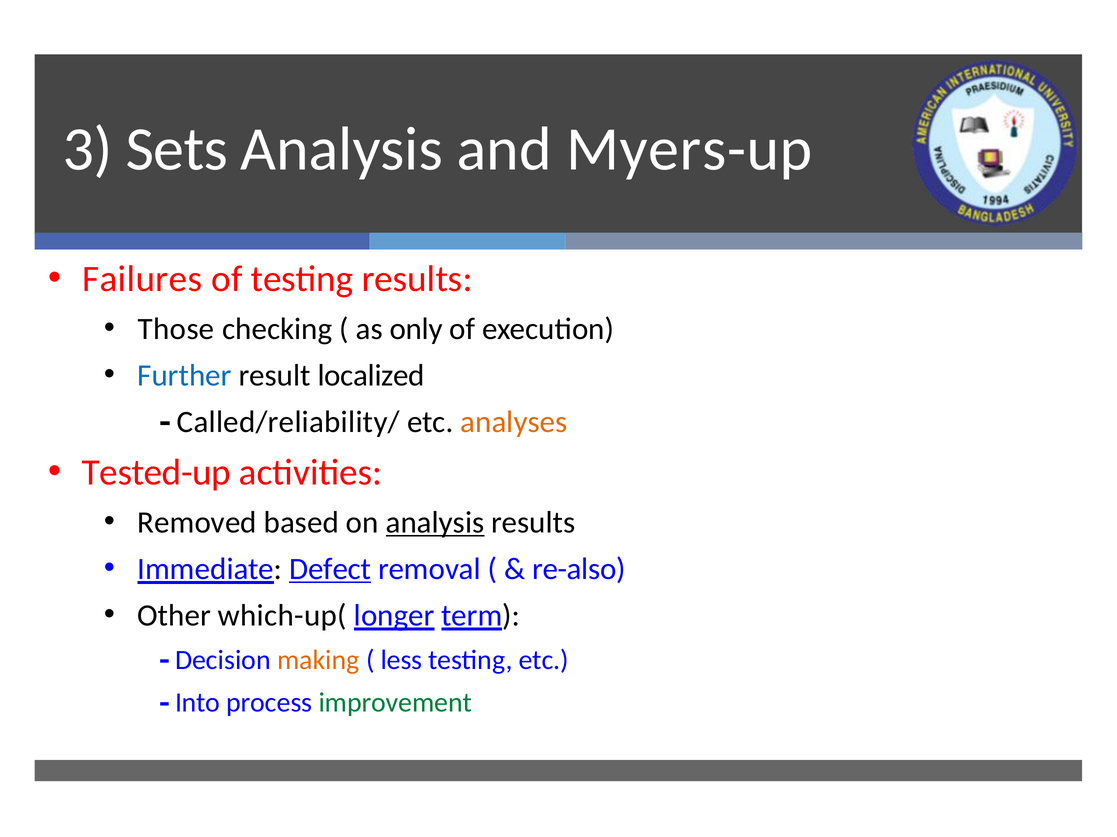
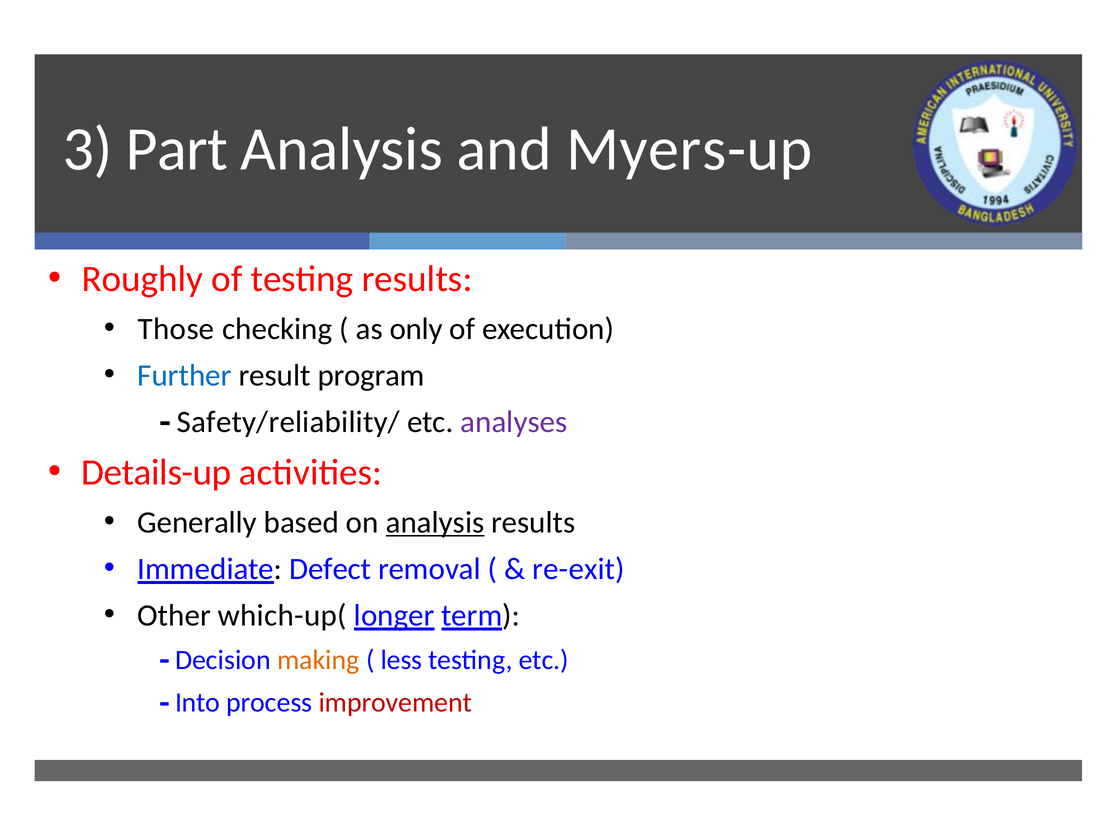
Sets: Sets -> Part (177, 149)
Failures: Failures -> Roughly (142, 279)
localized: localized -> program (371, 376)
Called/reliability/: Called/reliability/ -> Safety/reliability/ (288, 422)
analyses colour: orange -> purple (514, 422)
Tested-up: Tested-up -> Details-up (156, 473)
Removed: Removed -> Generally (197, 523)
Defect underline: present -> none (330, 569)
re-also: re-also -> re-exit (579, 569)
improvement colour: green -> red (395, 703)
